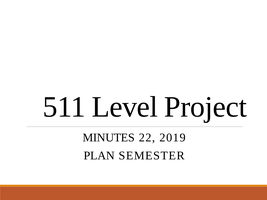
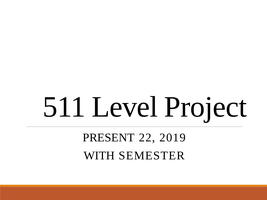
MINUTES: MINUTES -> PRESENT (109, 138)
PLAN: PLAN -> WITH (99, 156)
